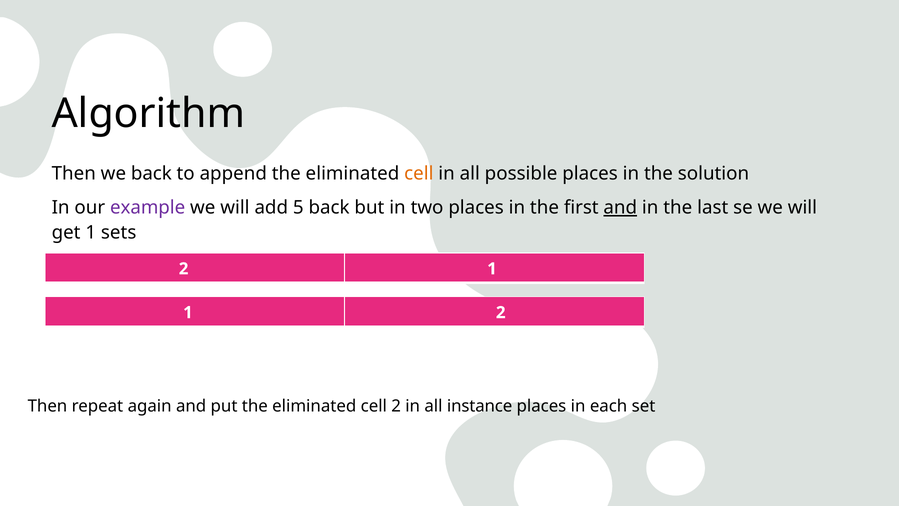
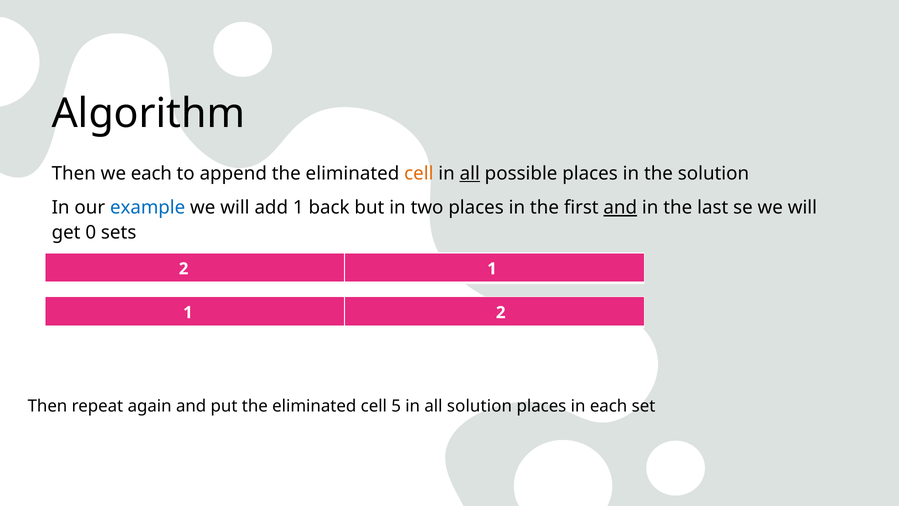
we back: back -> each (151, 173)
all underline: none -> present (470, 173)
example colour: purple -> blue (148, 208)
add 5: 5 -> 1 (298, 208)
get 1: 1 -> 0 (91, 232)
cell 2: 2 -> 5 (396, 406)
all instance: instance -> solution (479, 406)
